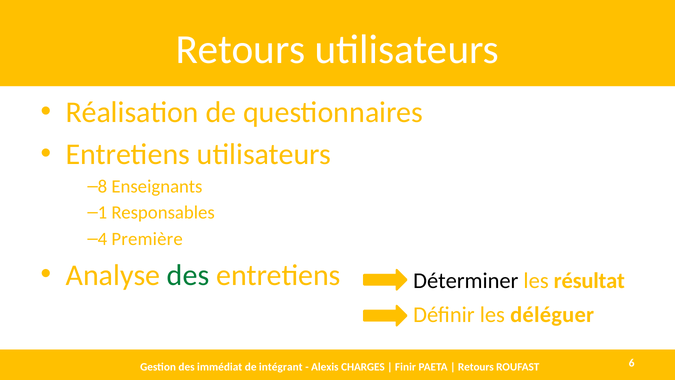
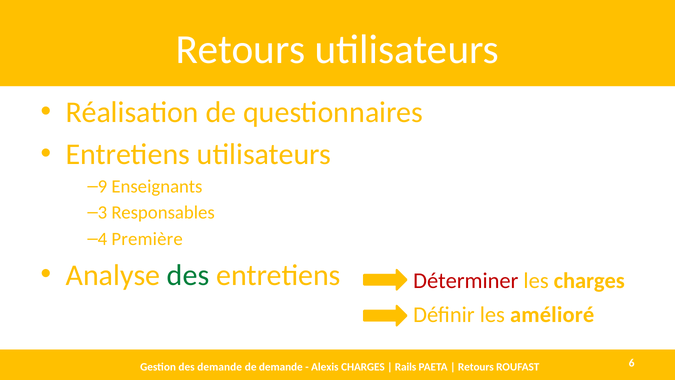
8: 8 -> 9 (102, 186)
1: 1 -> 3 (102, 213)
Déterminer colour: black -> red (466, 280)
les résultat: résultat -> charges (589, 280)
déléguer: déléguer -> amélioré (552, 315)
des immédiat: immédiat -> demande (220, 367)
de intégrant: intégrant -> demande (281, 367)
Finir: Finir -> Rails (406, 367)
